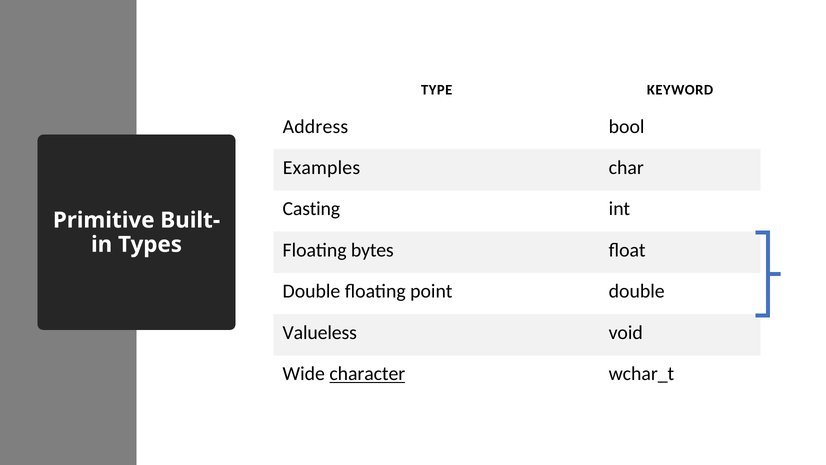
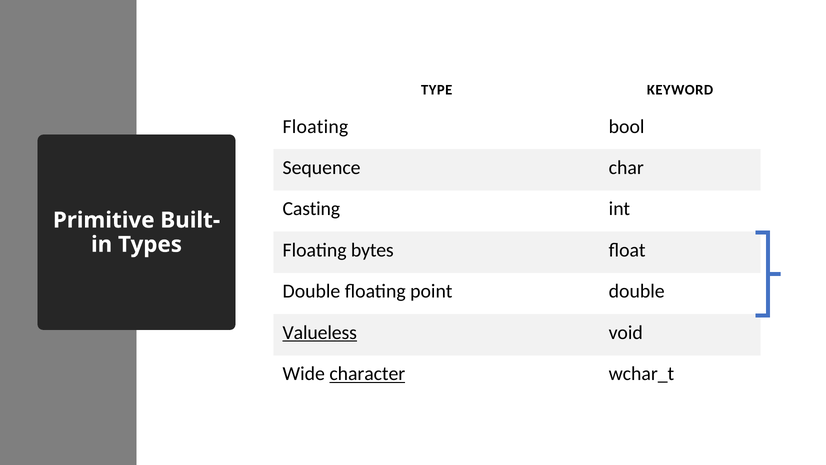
Address: Address -> Floating (315, 126)
Examples: Examples -> Sequence (322, 168)
Valueless underline: none -> present (320, 332)
